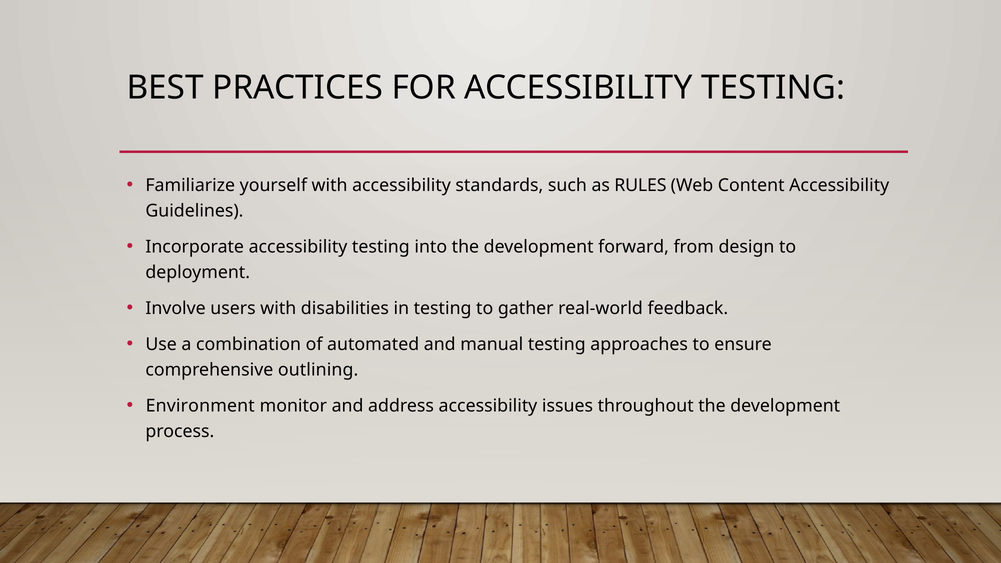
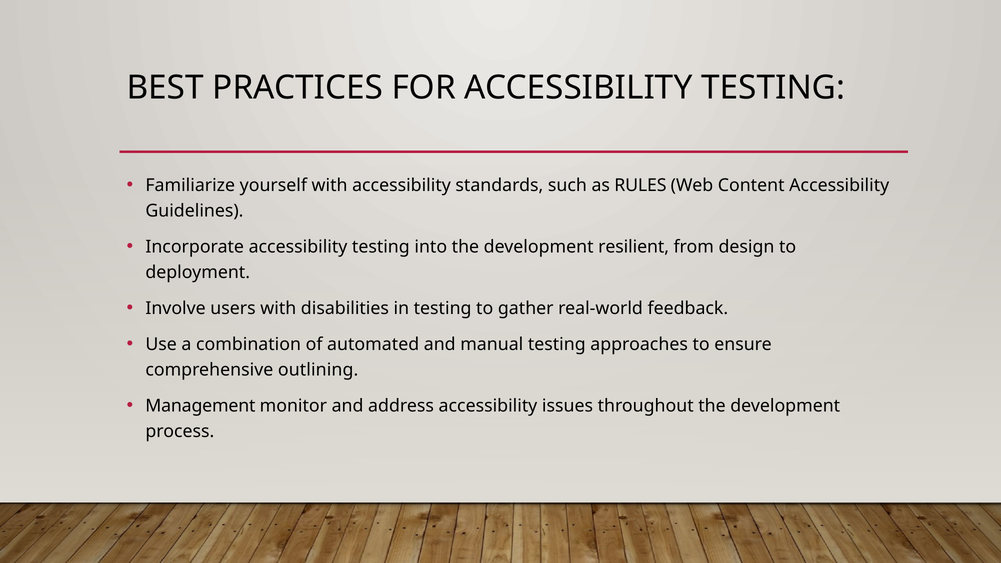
forward: forward -> resilient (634, 247)
Environment: Environment -> Management (200, 406)
